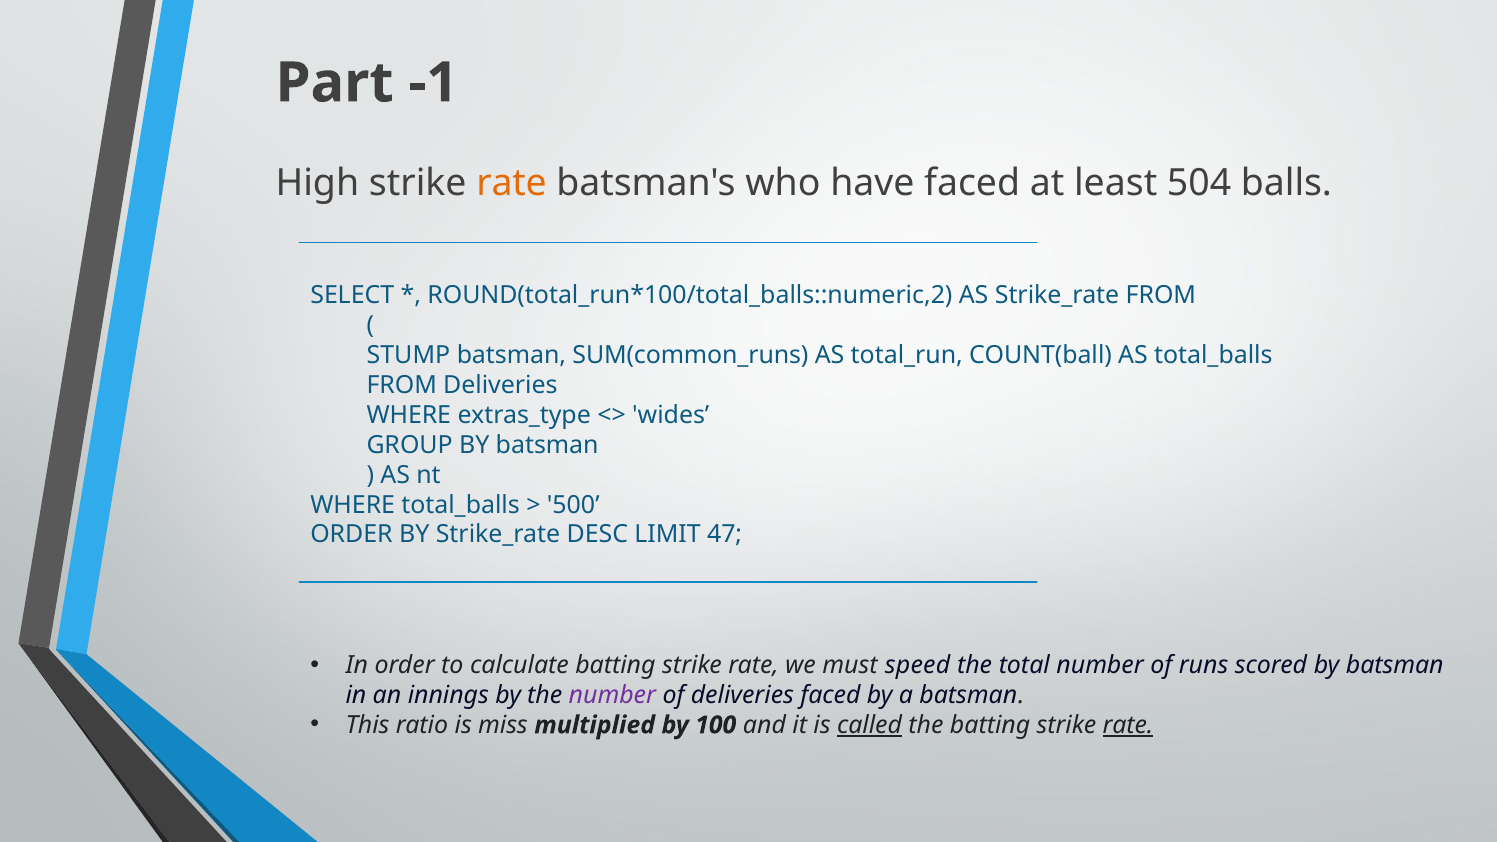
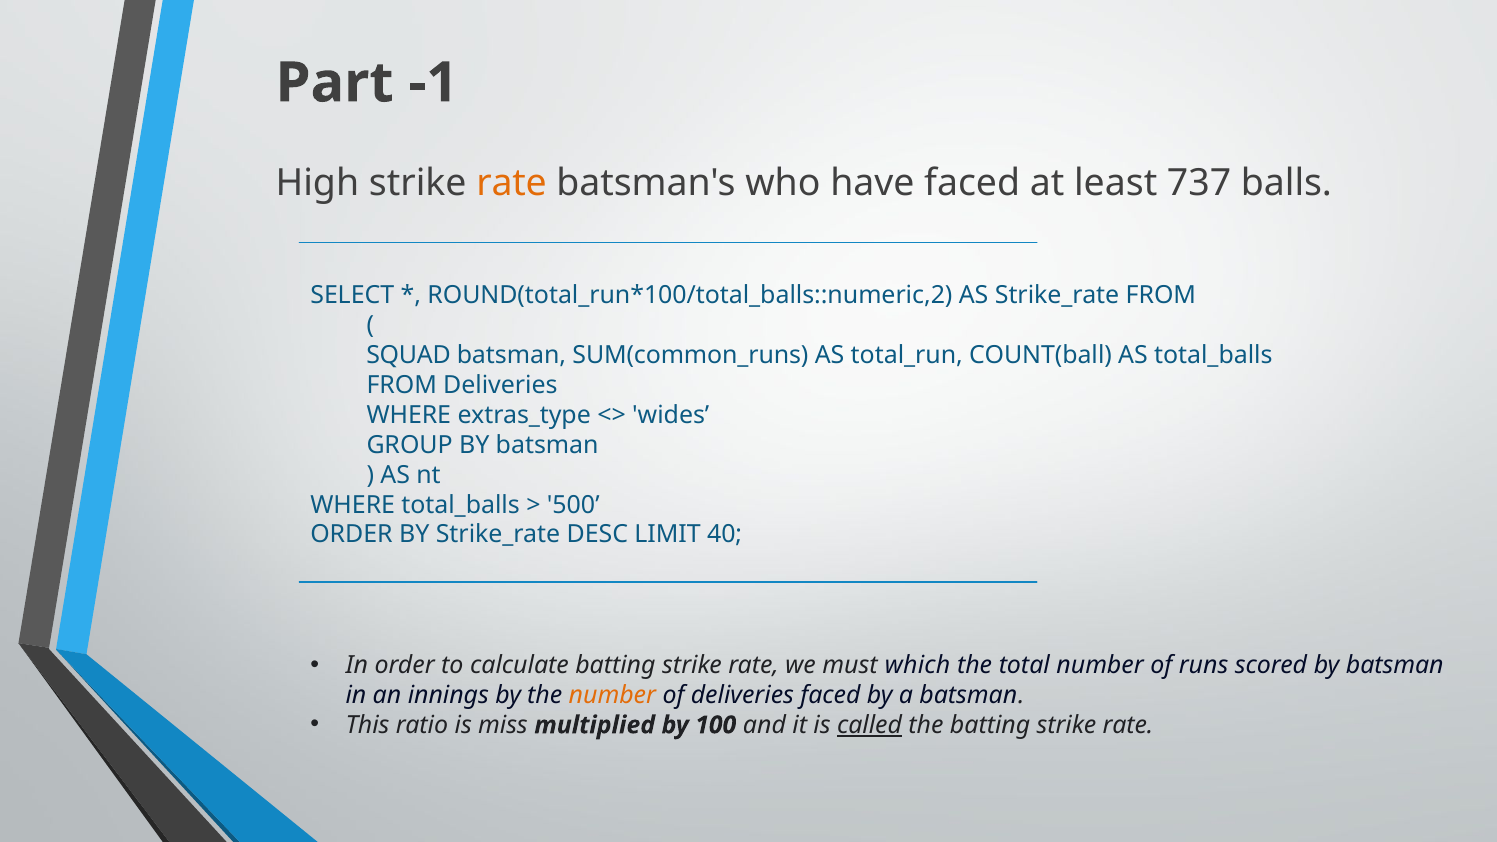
504: 504 -> 737 (1199, 183)
STUMP: STUMP -> SQUAD (409, 355)
47: 47 -> 40 (725, 535)
speed: speed -> which (918, 665)
number colour: purple -> orange (612, 695)
rate underline: present -> none (1128, 725)
